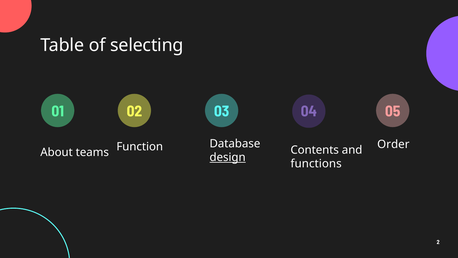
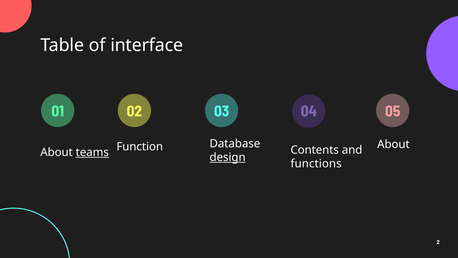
selecting: selecting -> interface (147, 45)
Order: Order -> About (393, 144)
teams underline: none -> present (92, 152)
